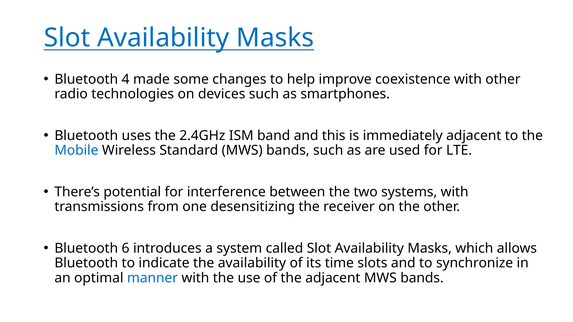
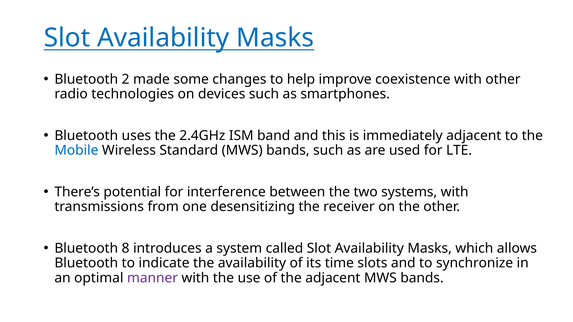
4: 4 -> 2 (126, 79)
6: 6 -> 8 (126, 249)
manner colour: blue -> purple (152, 278)
